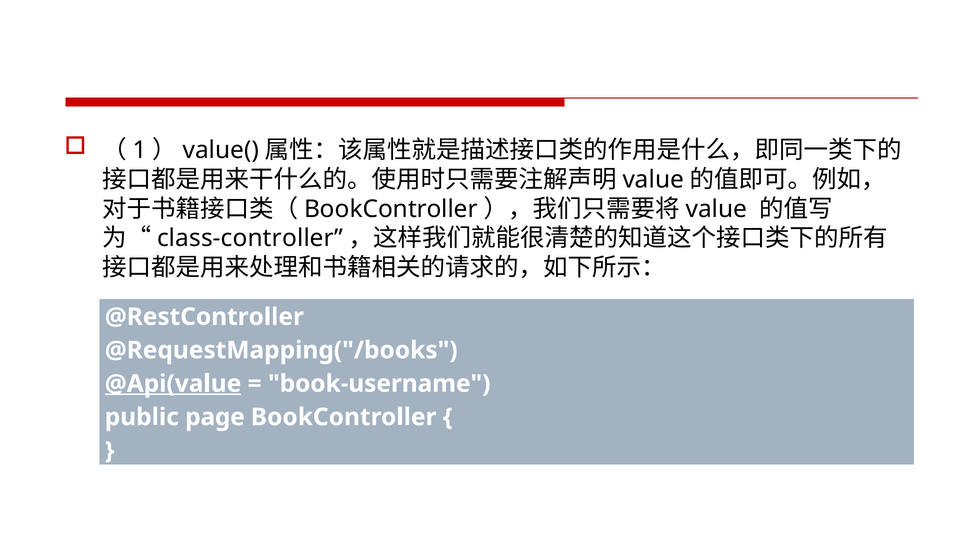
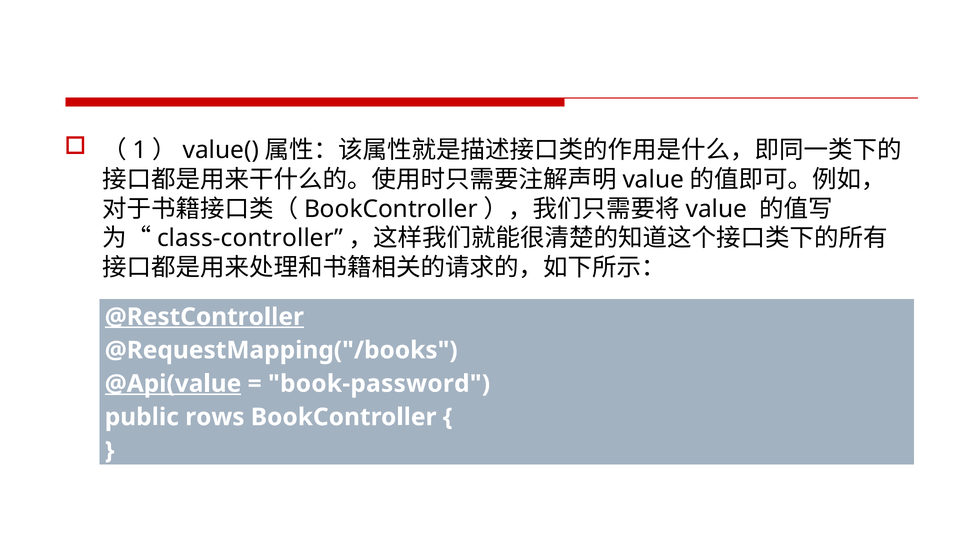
@RestController underline: none -> present (204, 317)
book-username: book-username -> book-password (379, 384)
page: page -> rows (215, 417)
